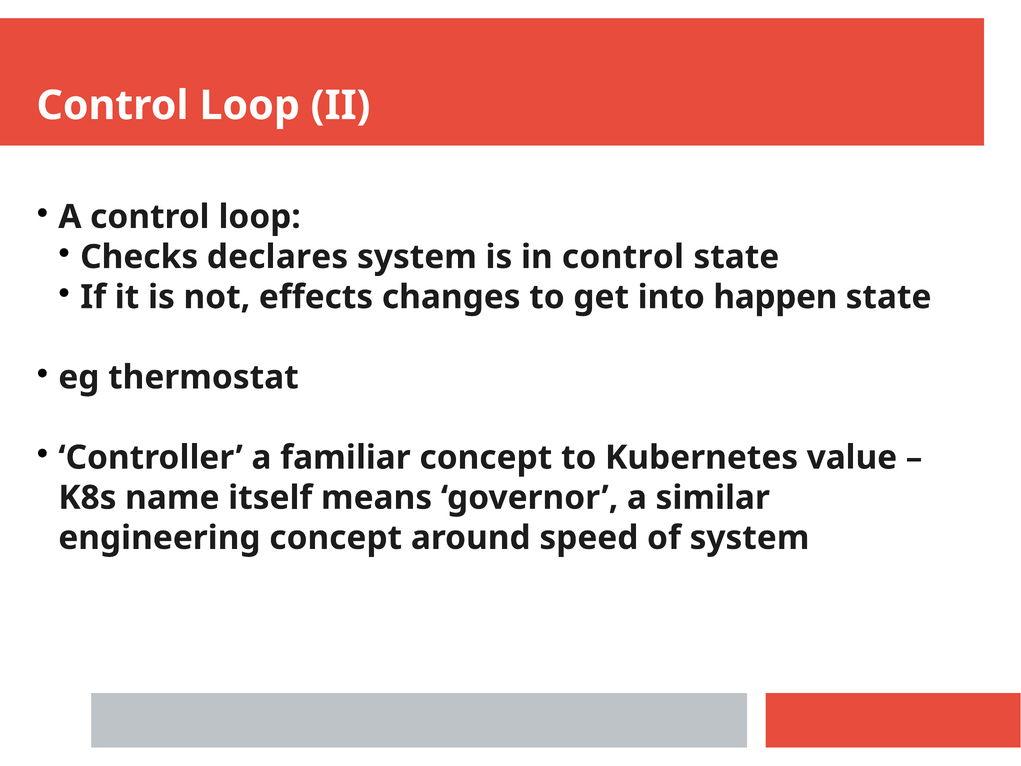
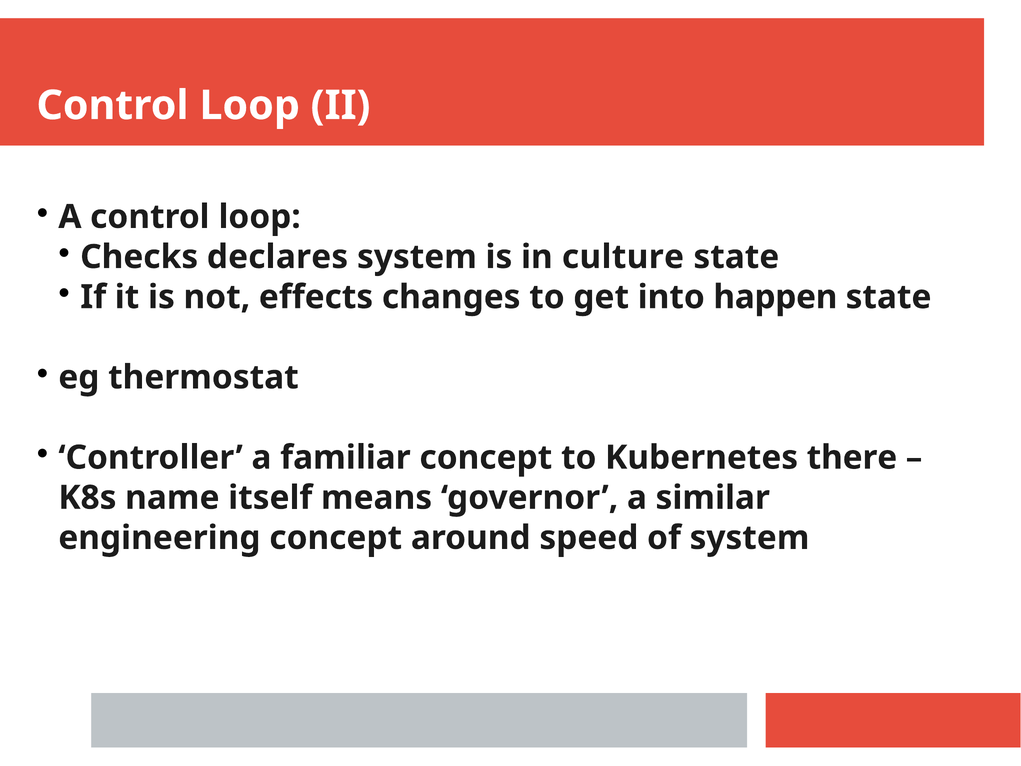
in control: control -> culture (623, 257)
value: value -> there (852, 457)
